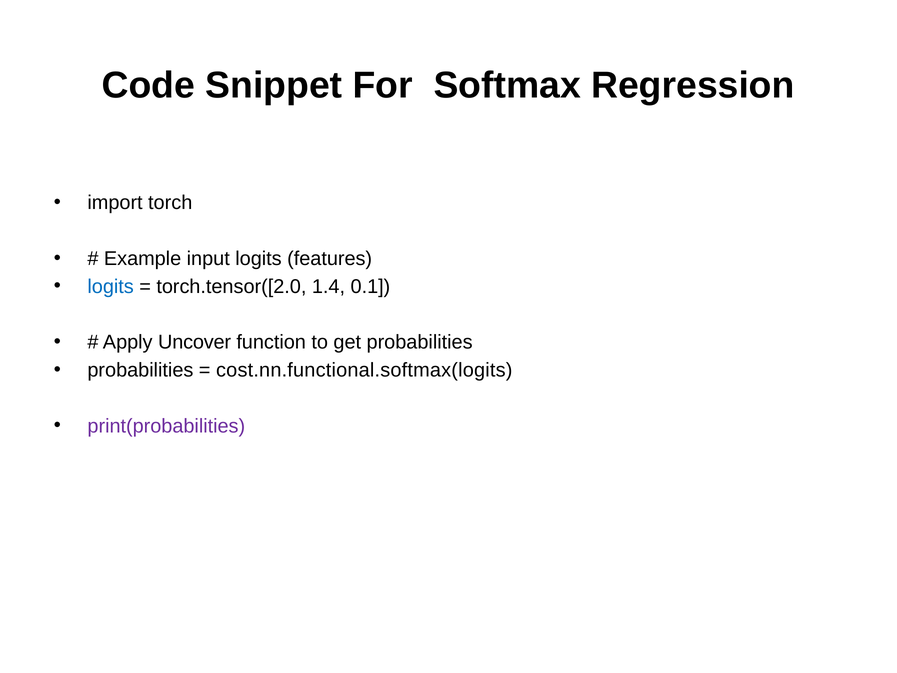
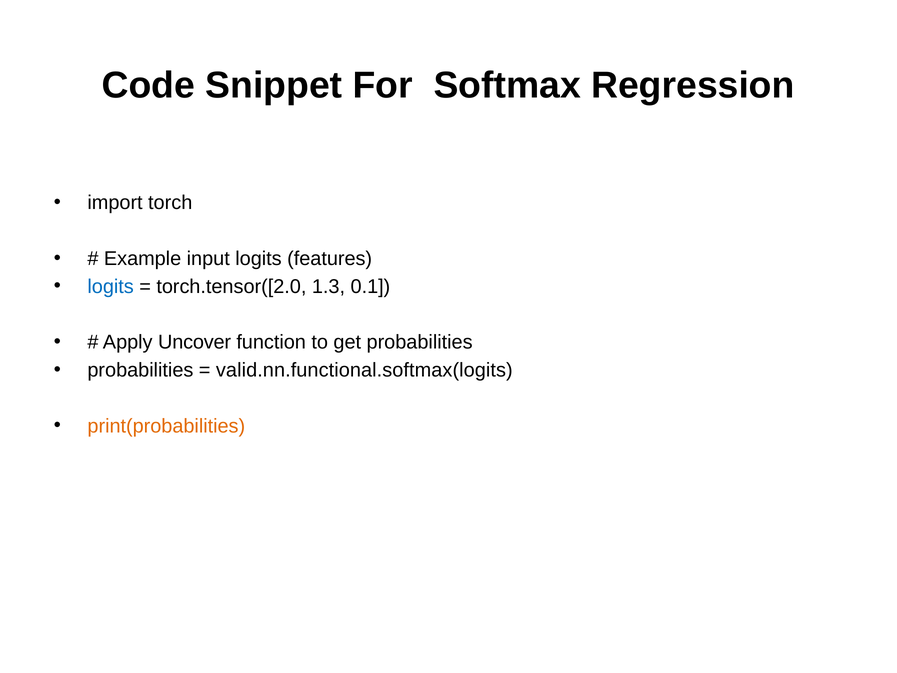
1.4: 1.4 -> 1.3 (328, 286)
cost.nn.functional.softmax(logits: cost.nn.functional.softmax(logits -> valid.nn.functional.softmax(logits (364, 370)
print(probabilities colour: purple -> orange (166, 426)
